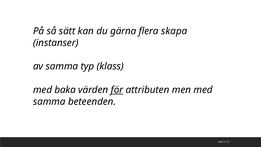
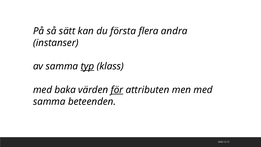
gärna: gärna -> första (123, 31)
skapa: skapa -> andra (174, 31)
typ underline: none -> present (87, 66)
